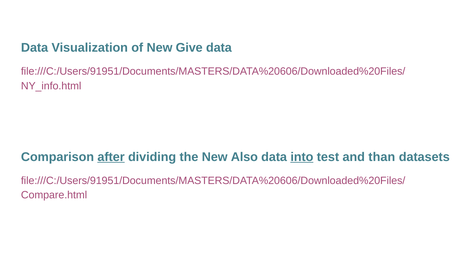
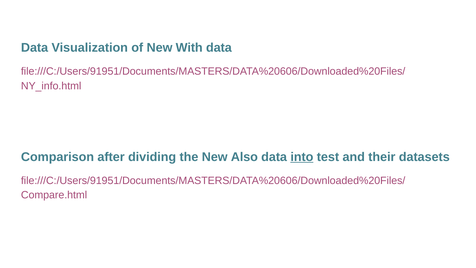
Give: Give -> With (189, 48)
after underline: present -> none (111, 157)
than: than -> their (382, 157)
